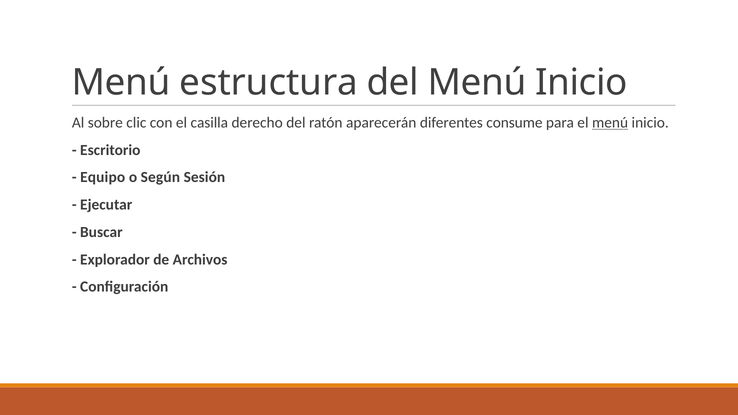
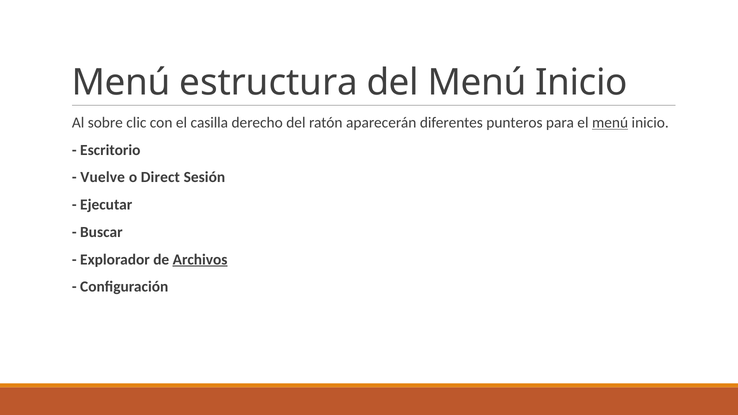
consume: consume -> punteros (514, 123)
Equipo: Equipo -> Vuelve (103, 177)
Según: Según -> Direct (160, 177)
Archivos underline: none -> present (200, 260)
